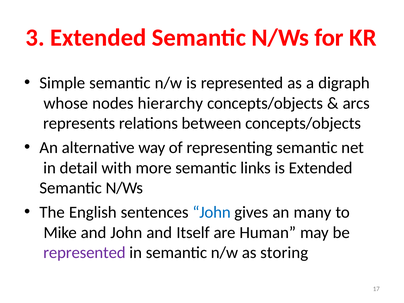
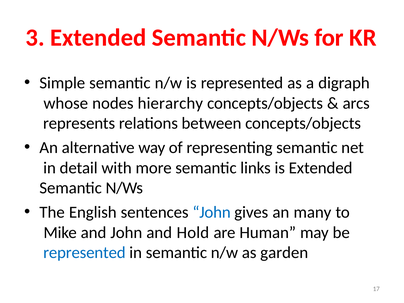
Itself: Itself -> Hold (193, 232)
represented colour: purple -> blue (84, 253)
storing: storing -> garden (284, 253)
